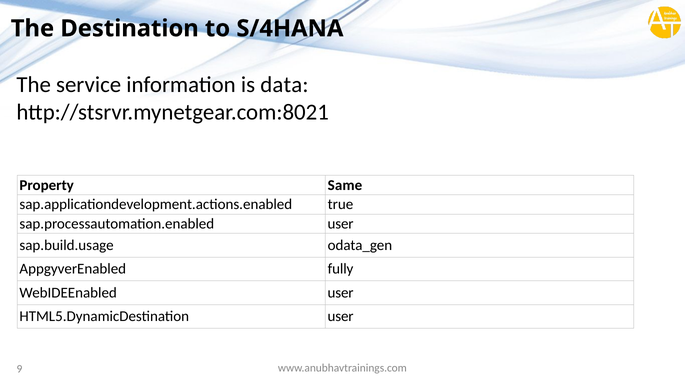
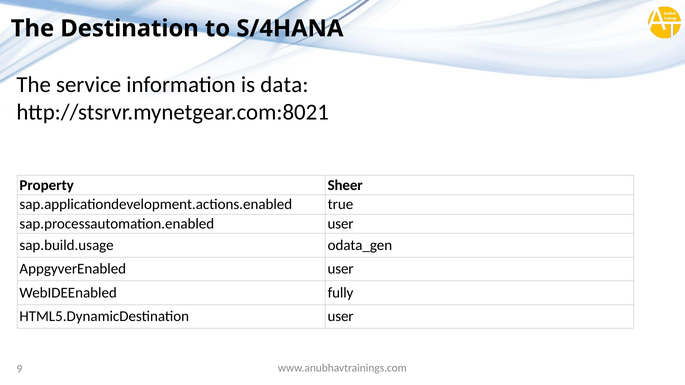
Same: Same -> Sheer (345, 185)
AppgyverEnabled fully: fully -> user (341, 269)
WebIDEEnabled user: user -> fully (341, 293)
